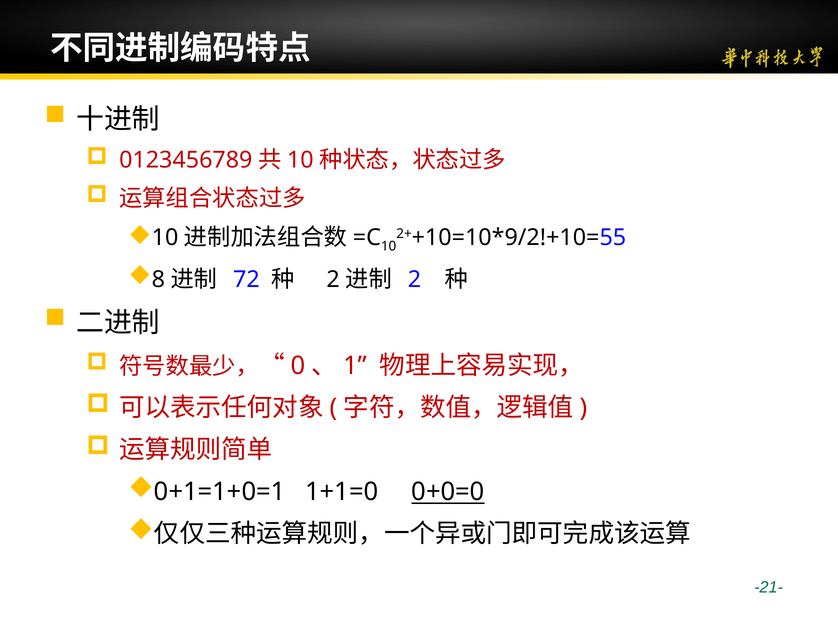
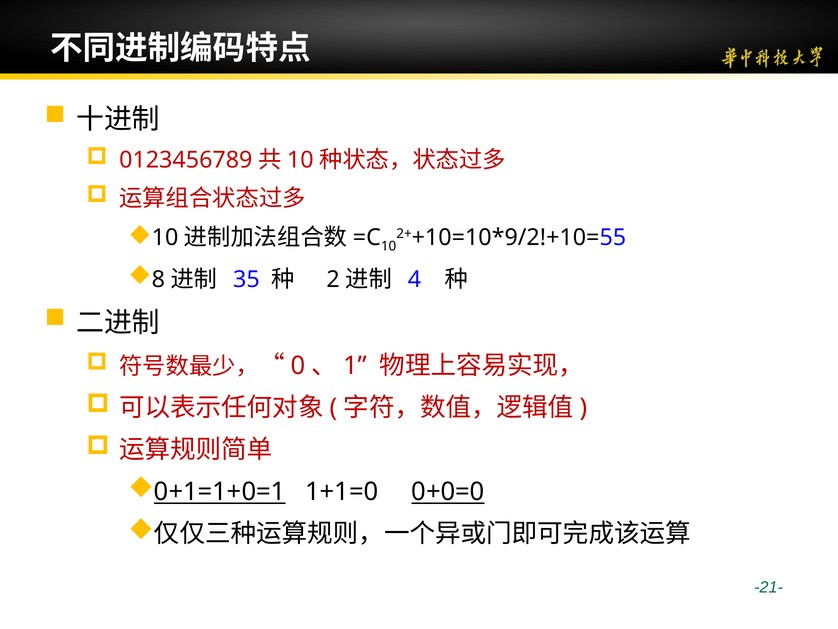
72: 72 -> 35 (246, 279)
2: 2 -> 4 (414, 279)
0+1=1+0=1 underline: none -> present (220, 492)
